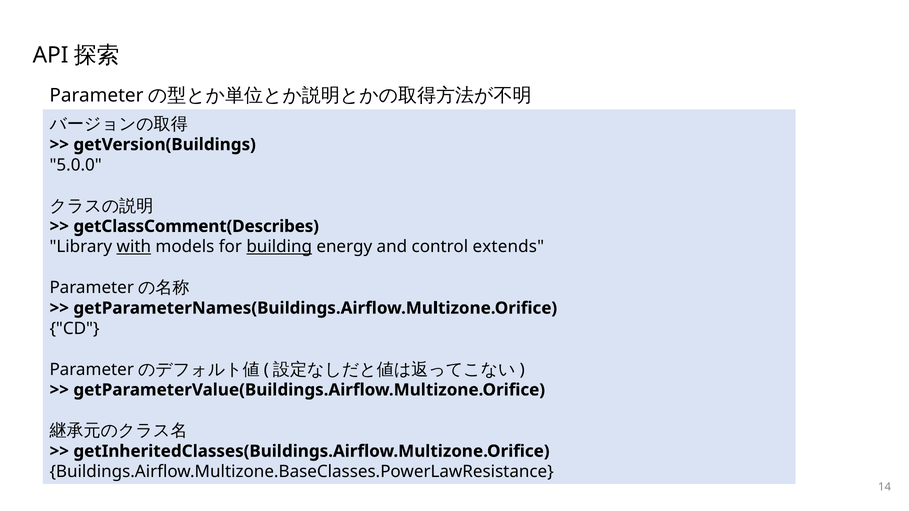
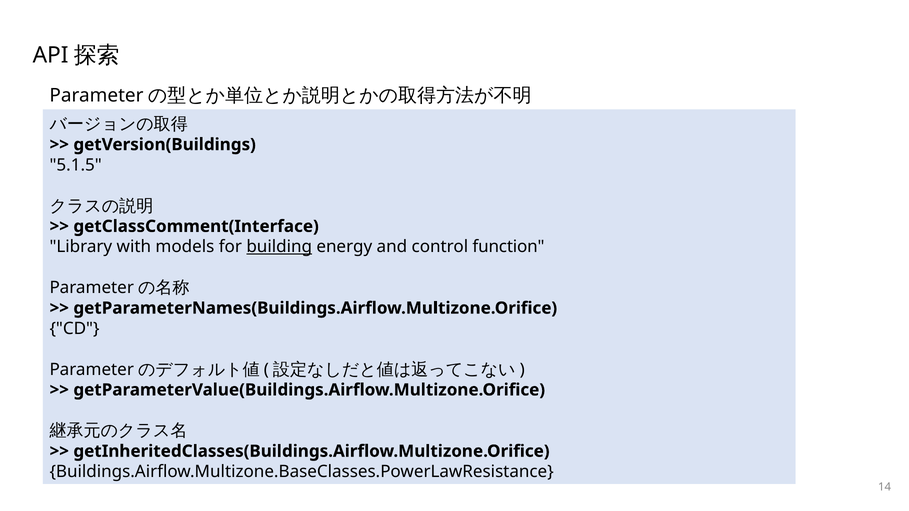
5.0.0: 5.0.0 -> 5.1.5 (76, 165)
getClassComment(Describes: getClassComment(Describes -> getClassComment(Interface (196, 226)
with underline: present -> none (134, 247)
extends: extends -> function (508, 247)
